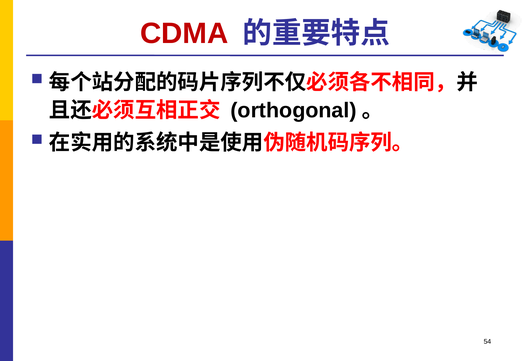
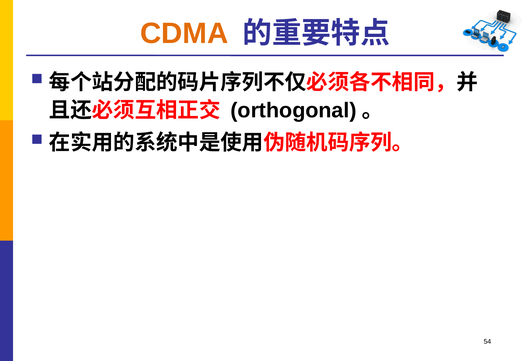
CDMA colour: red -> orange (184, 34)
